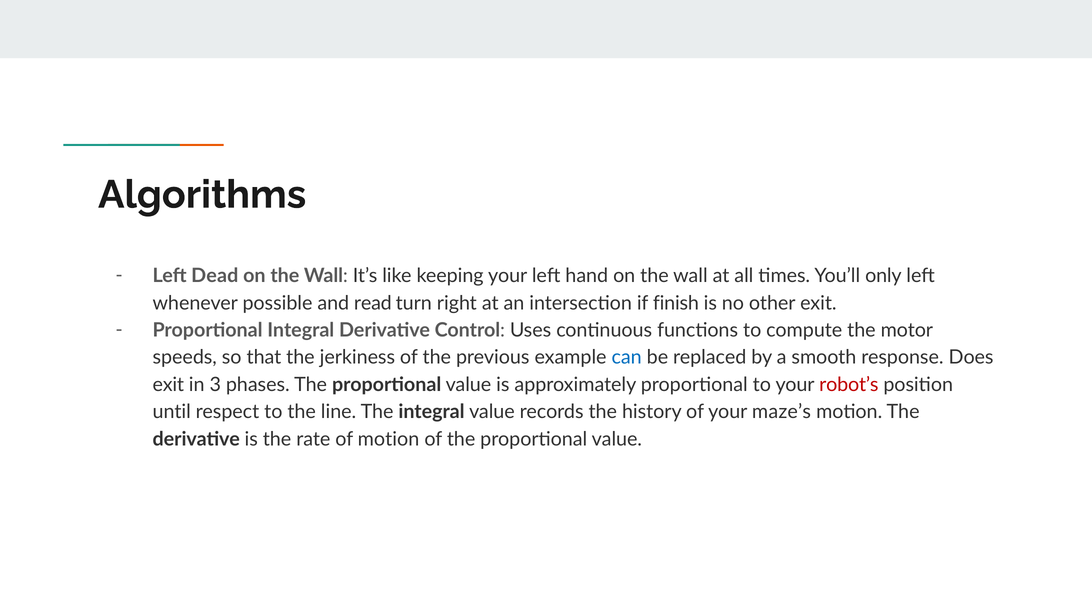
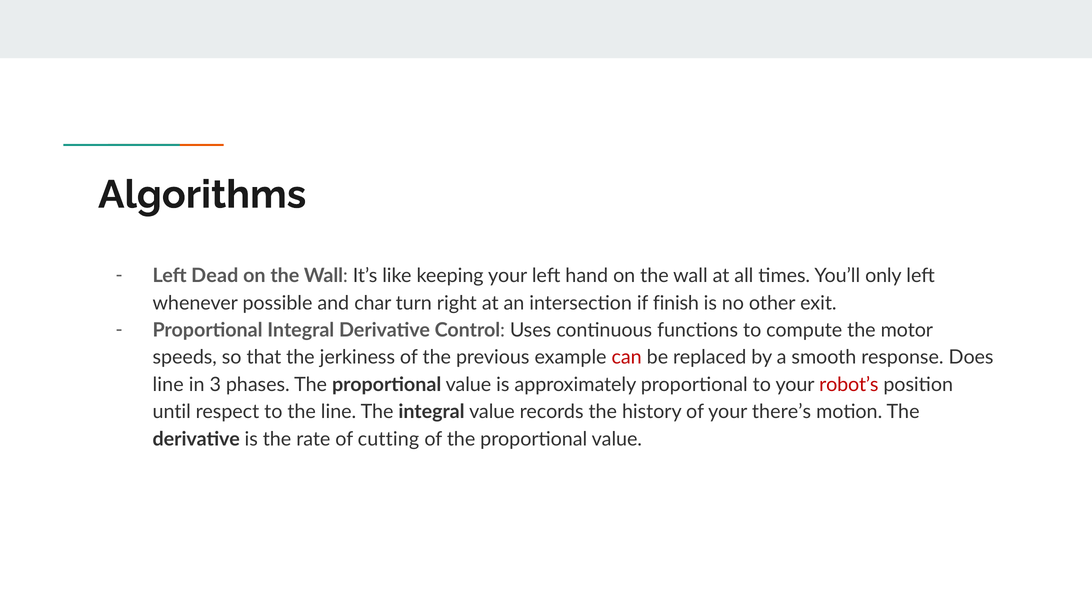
read: read -> char (373, 303)
can colour: blue -> red (627, 358)
exit: exit -> line (168, 385)
maze’s: maze’s -> there’s (782, 412)
of motion: motion -> cutting (388, 439)
